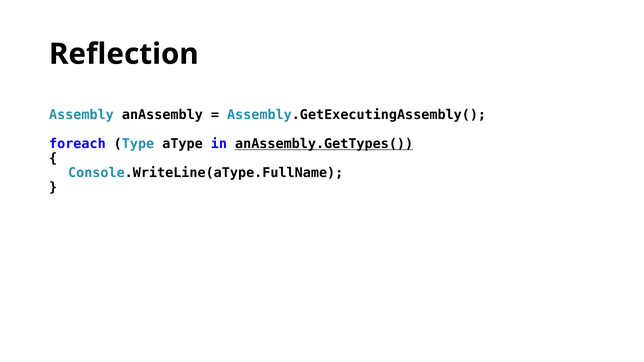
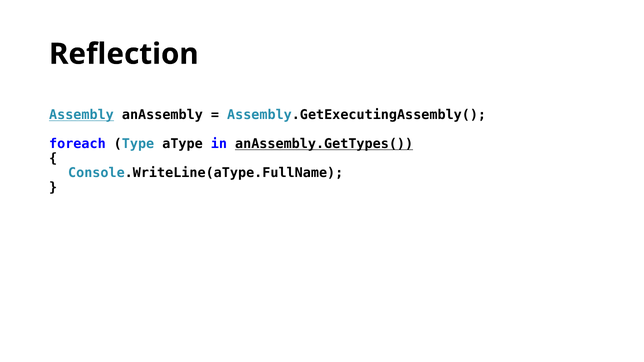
Assembly underline: none -> present (81, 115)
